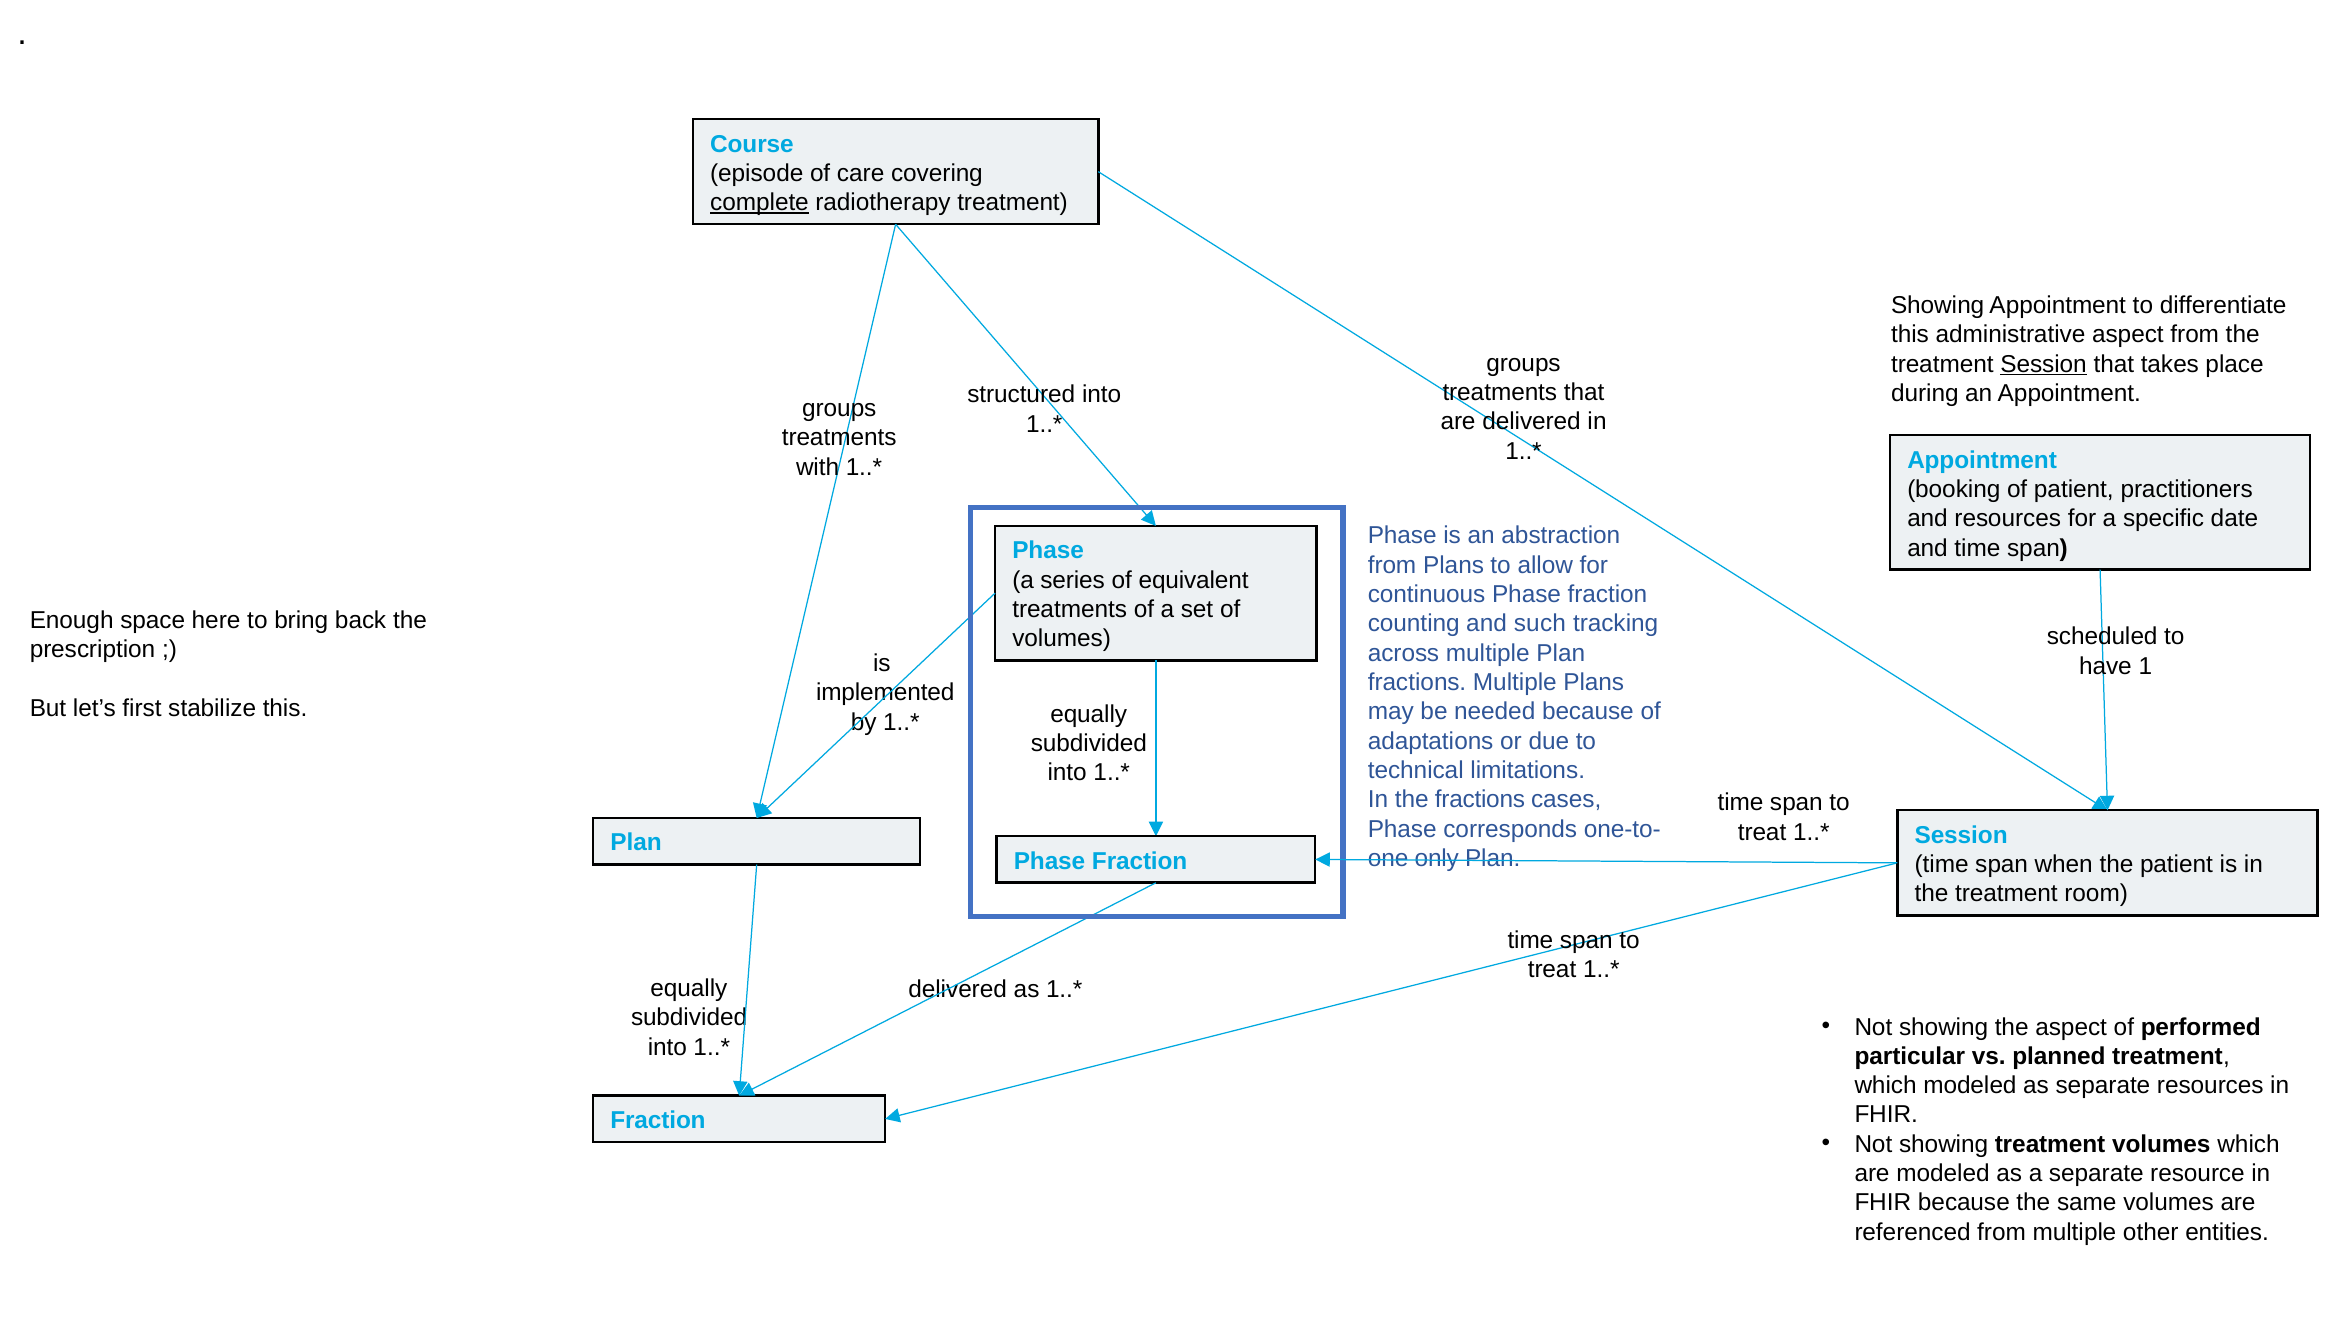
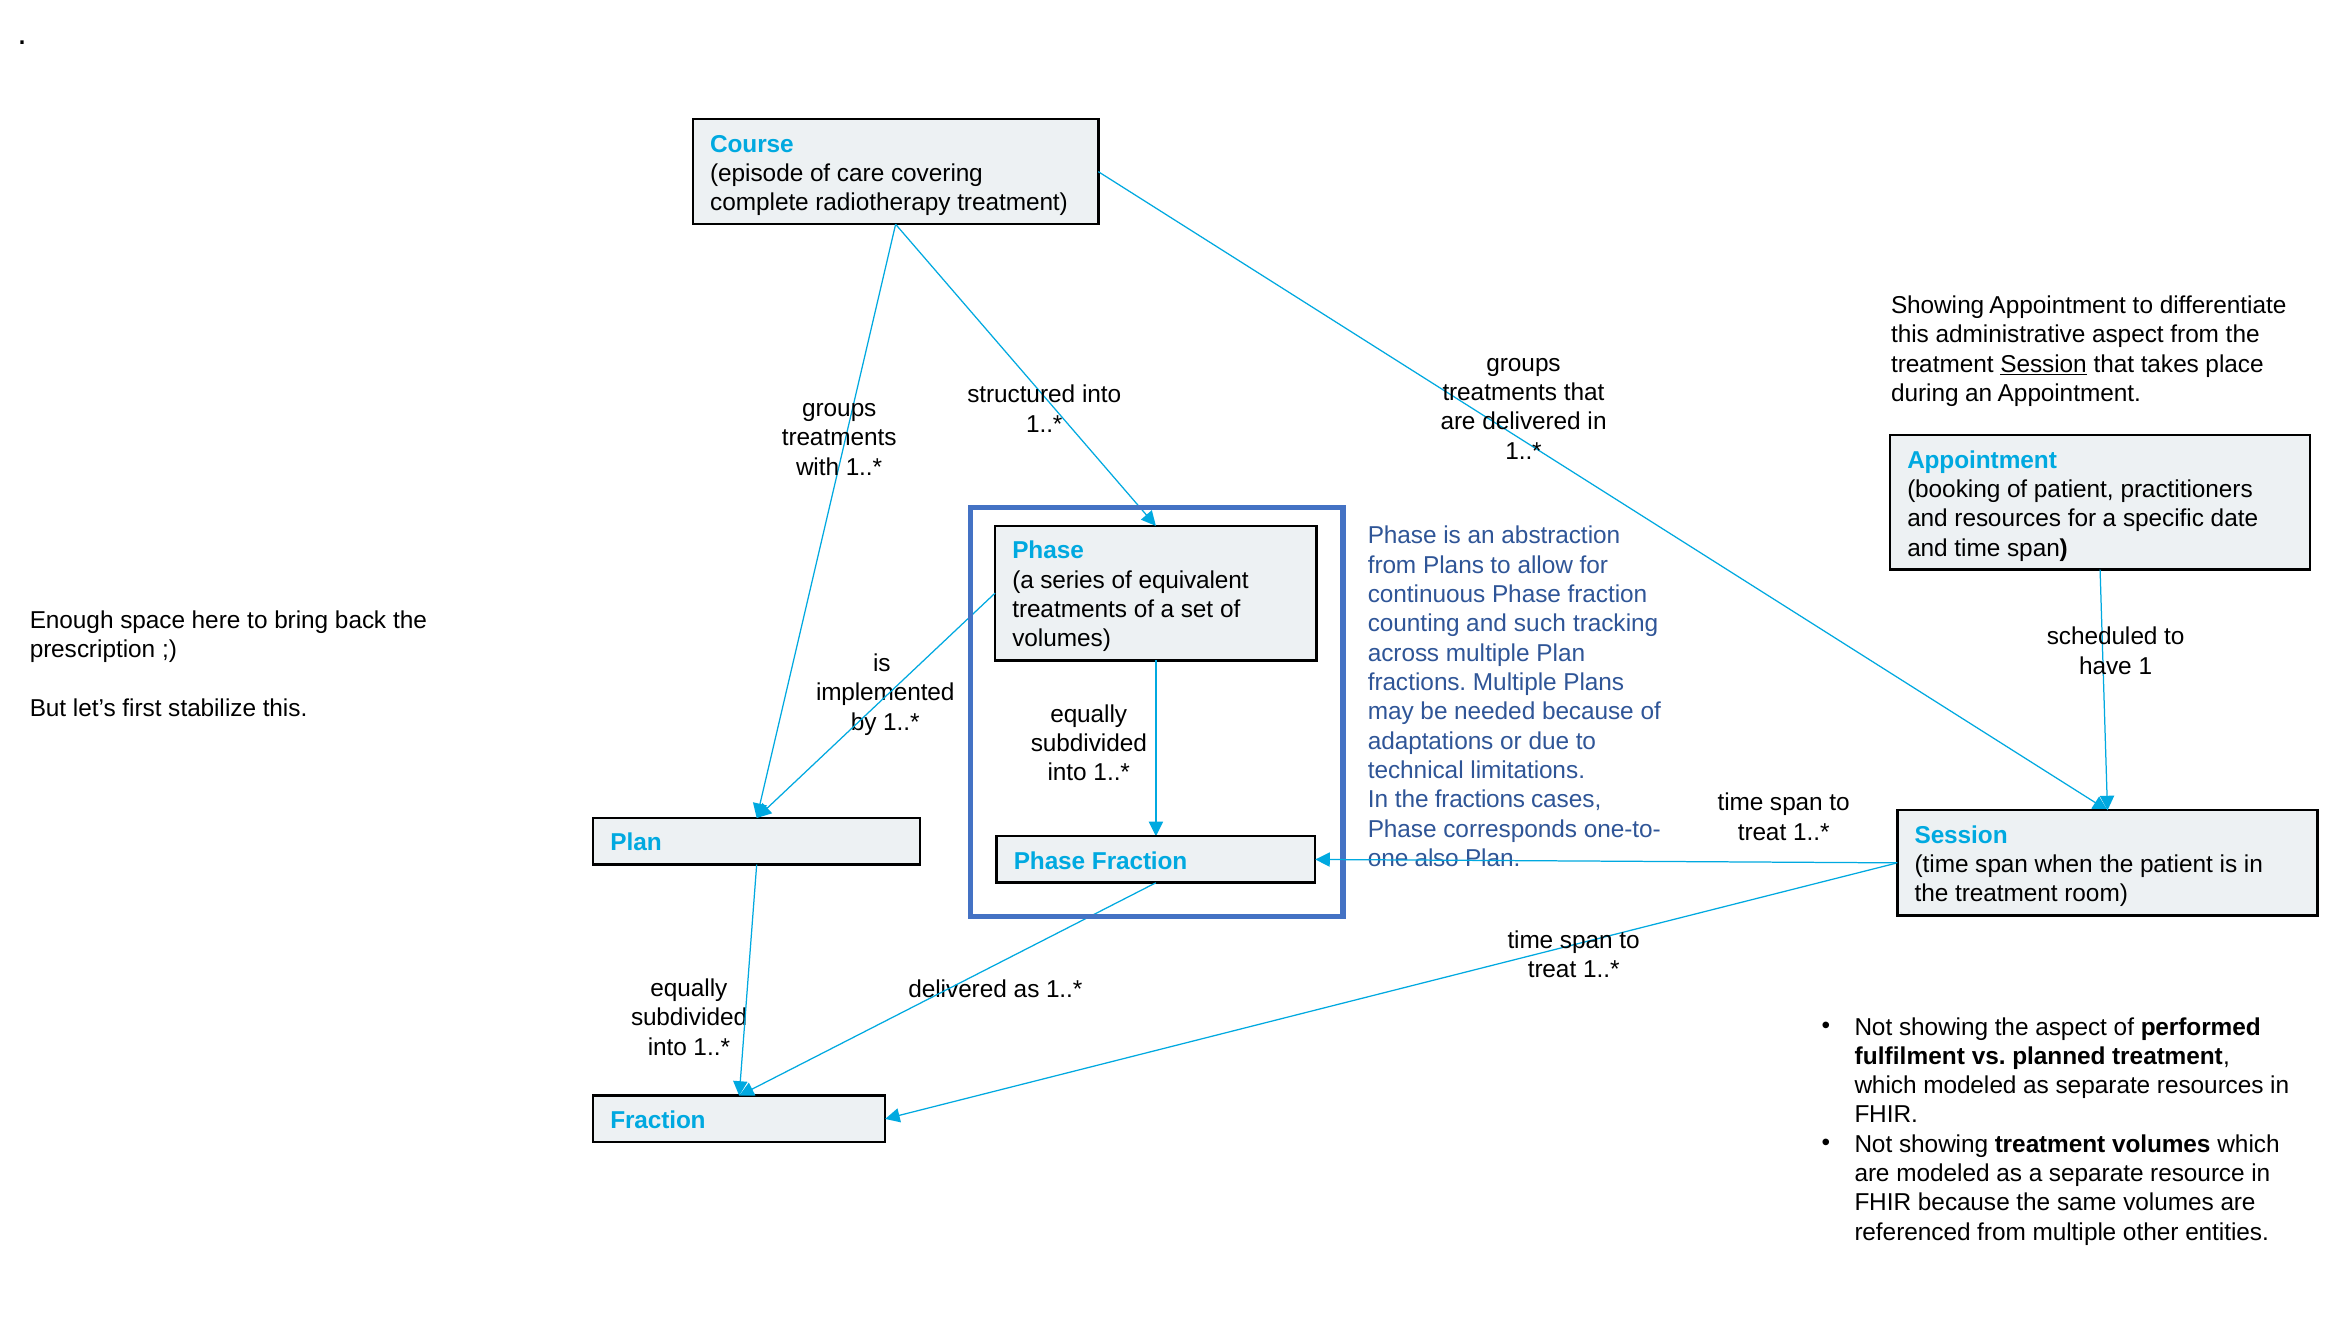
complete underline: present -> none (760, 203)
only: only -> also (1437, 858)
particular: particular -> fulfilment (1910, 1056)
